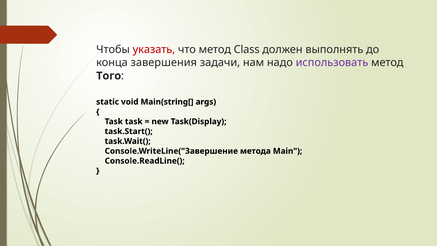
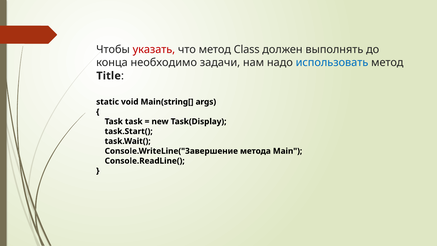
завершения: завершения -> необходимо (164, 63)
использовать colour: purple -> blue (332, 63)
Того: Того -> Title (109, 76)
